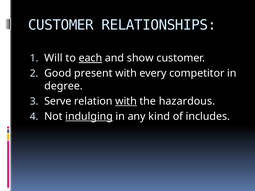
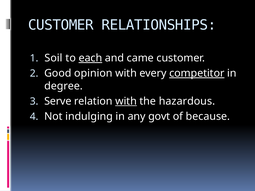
Will: Will -> Soil (53, 58)
show: show -> came (140, 58)
present: present -> opinion (93, 73)
competitor underline: none -> present (197, 73)
indulging underline: present -> none (89, 117)
kind: kind -> govt (159, 117)
includes: includes -> because (208, 117)
